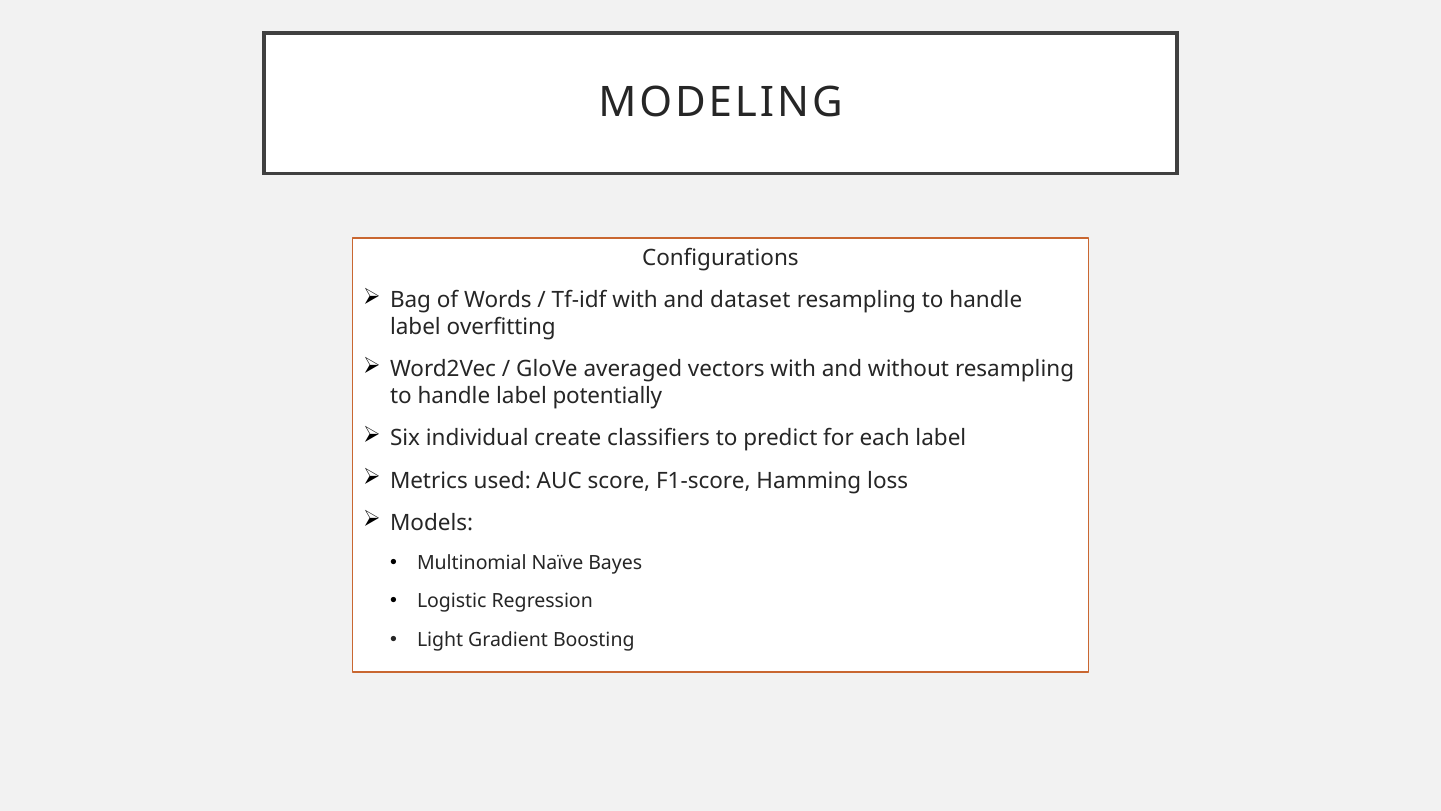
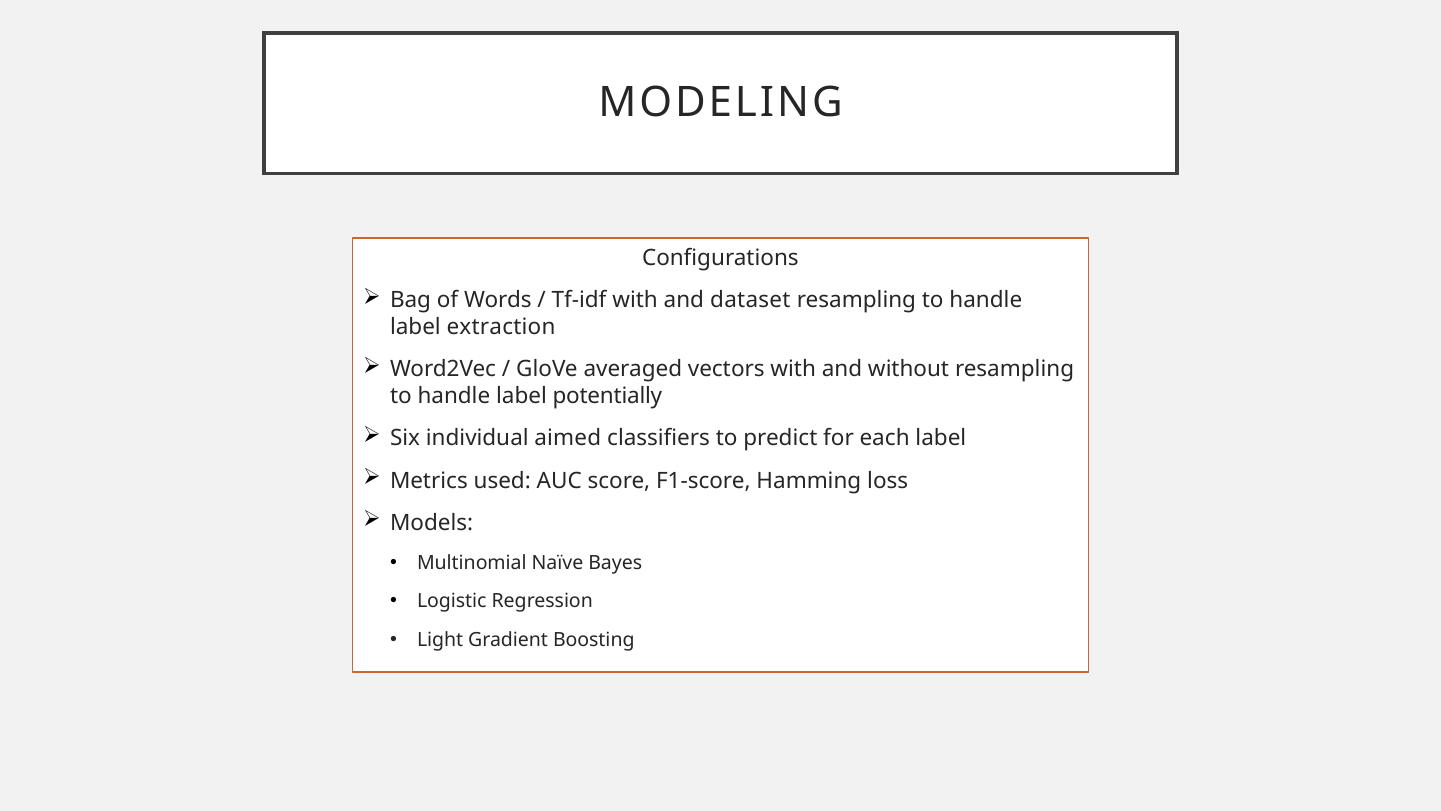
overfitting: overfitting -> extraction (501, 327)
create: create -> aimed (568, 438)
